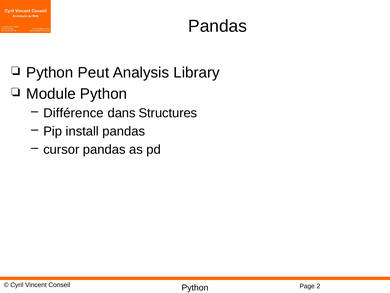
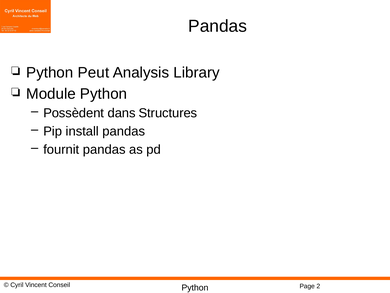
Différence: Différence -> Possèdent (74, 113)
cursor: cursor -> fournit (61, 149)
